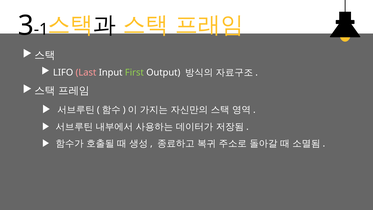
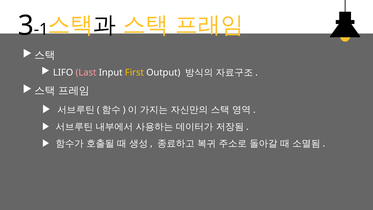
First colour: light green -> yellow (134, 73)
